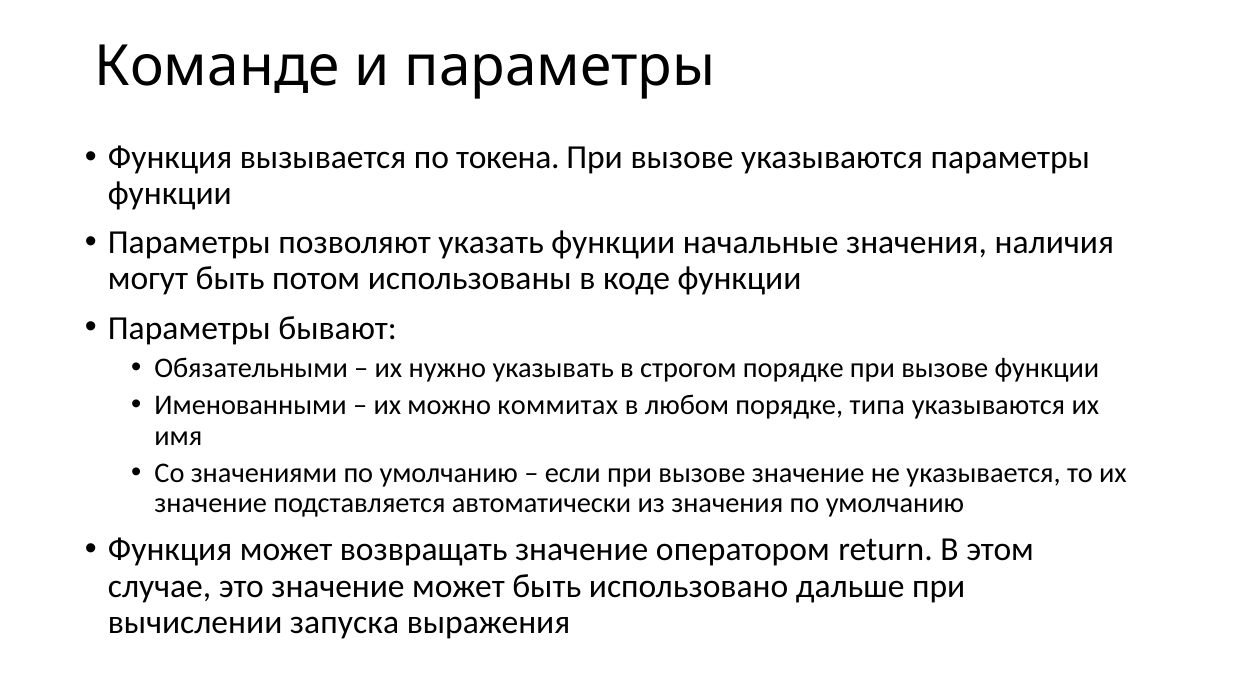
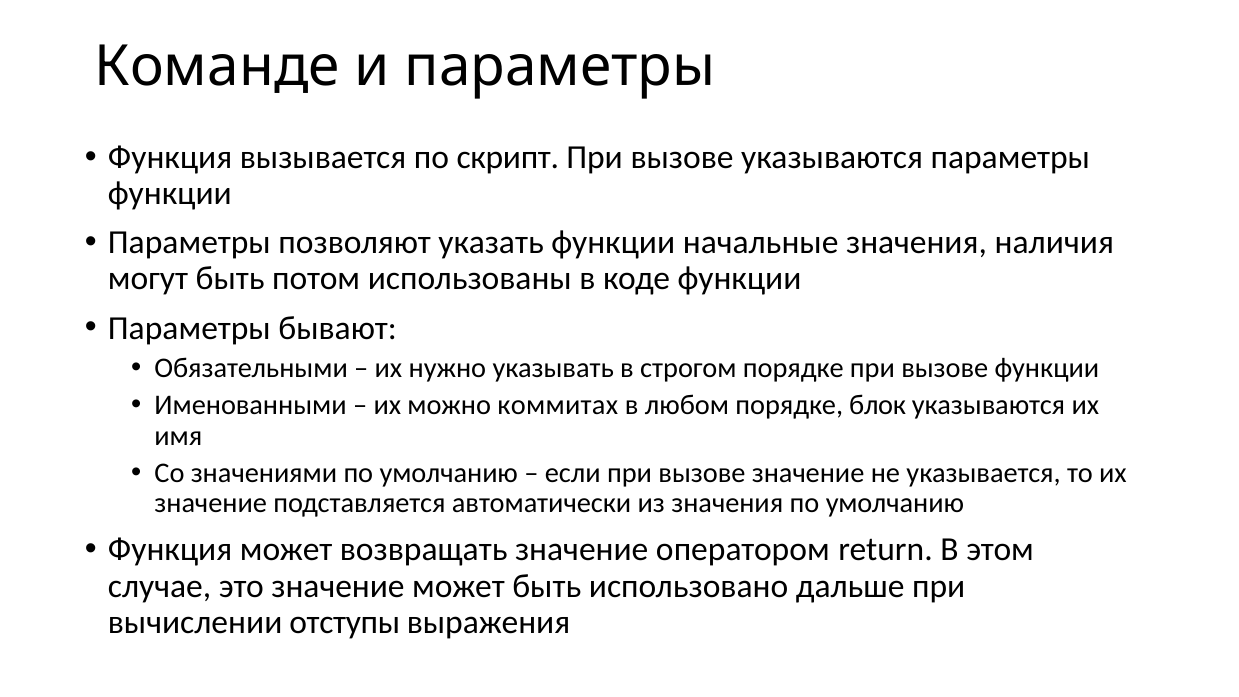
токена: токена -> скрипт (508, 157)
типа: типа -> блок (878, 405)
запуска: запуска -> отступы (345, 622)
